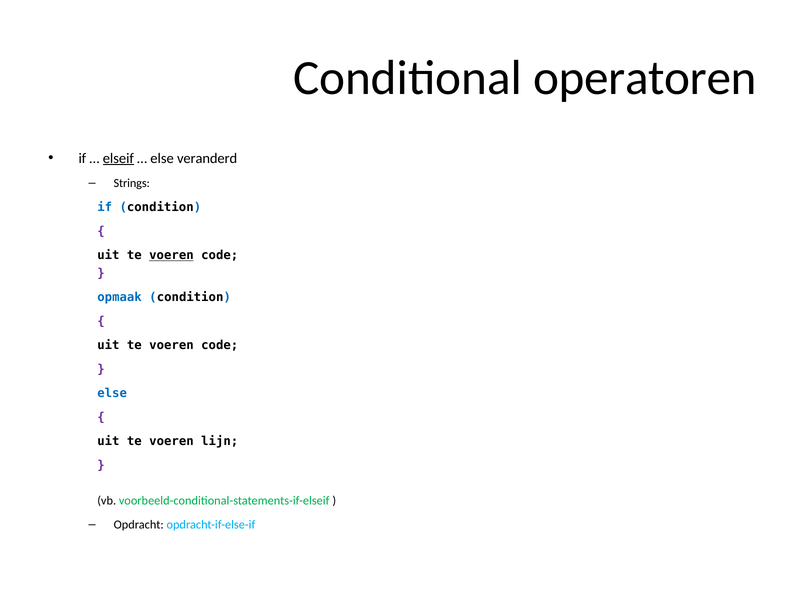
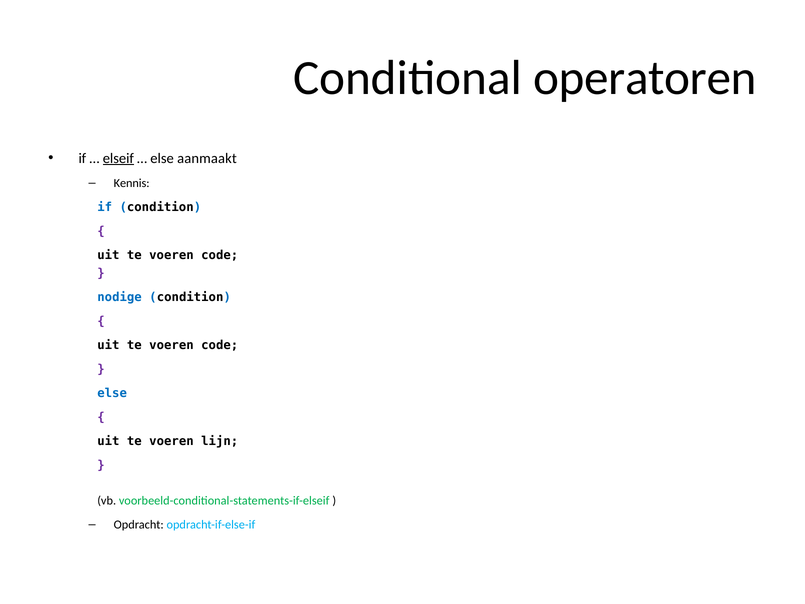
veranderd: veranderd -> aanmaakt (207, 158)
Strings: Strings -> Kennis (132, 183)
voeren underline: present -> none (171, 255)
opmaak: opmaak -> nodige (120, 297)
